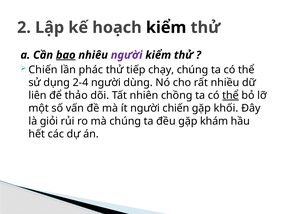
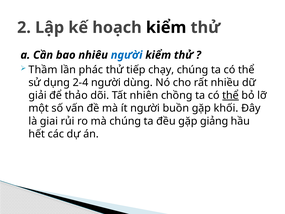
bao underline: present -> none (66, 55)
người colour: purple -> blue (127, 55)
Chiến: Chiến -> Thầm (43, 70)
liên: liên -> giải (38, 95)
người chiến: chiến -> buồn (176, 108)
giỏi: giỏi -> giai (49, 121)
khám: khám -> giảng (214, 121)
